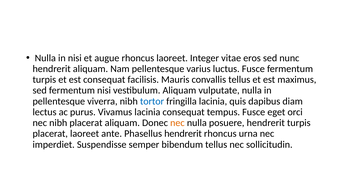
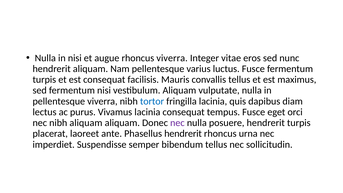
rhoncus laoreet: laoreet -> viverra (172, 58)
nibh placerat: placerat -> aliquam (86, 123)
nec colour: orange -> purple (177, 123)
